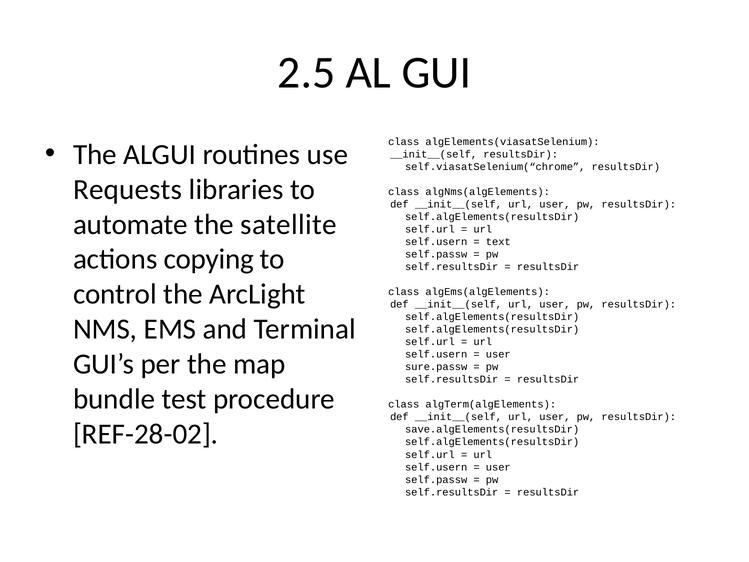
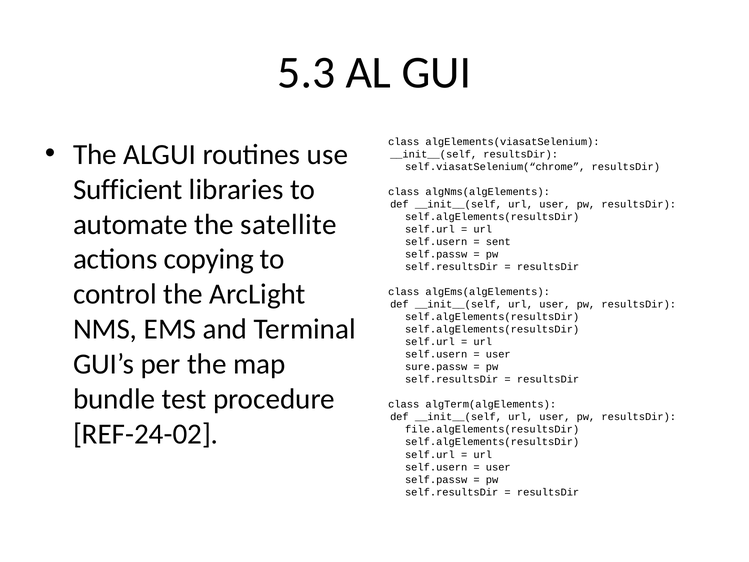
2.5: 2.5 -> 5.3 (306, 73)
Requests: Requests -> Sufficient (128, 189)
text: text -> sent (498, 242)
REF-28-02: REF-28-02 -> REF-24-02 (146, 434)
save.algElements(resultsDir: save.algElements(resultsDir -> file.algElements(resultsDir (492, 429)
